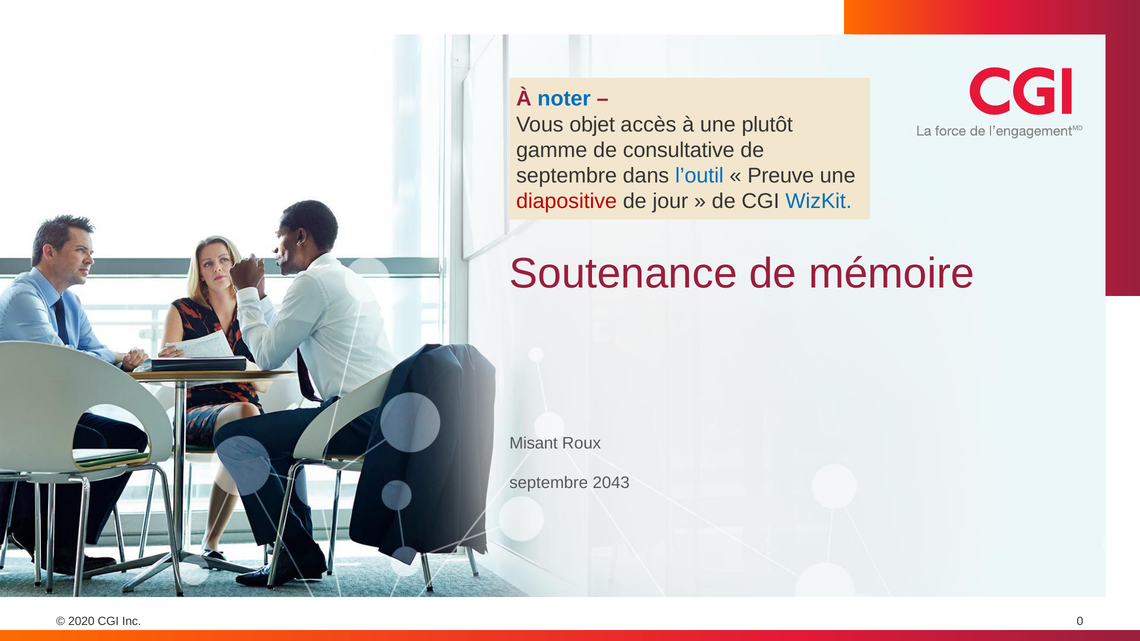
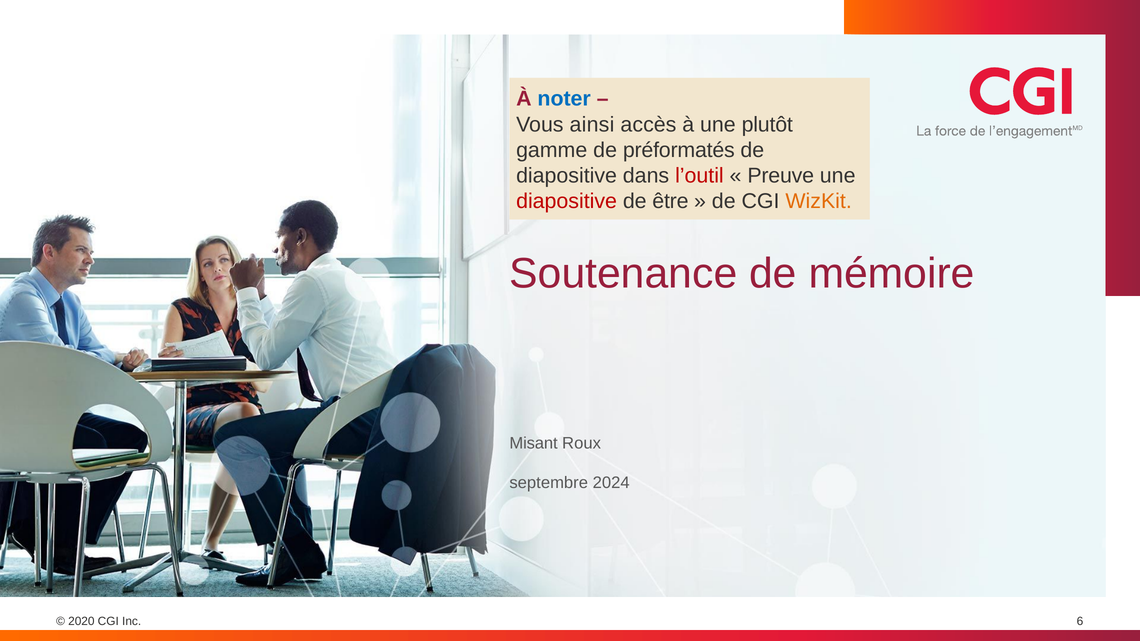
objet: objet -> ainsi (592, 125)
consultative: consultative -> préformatés (679, 150)
septembre: septembre -> diapositive (567, 176)
l’outil colour: blue -> red (699, 176)
jour: jour -> être (670, 201)
WizKit colour: blue -> orange (819, 201)
2043: 2043 -> 2024 (611, 483)
0: 0 -> 6 (1080, 622)
